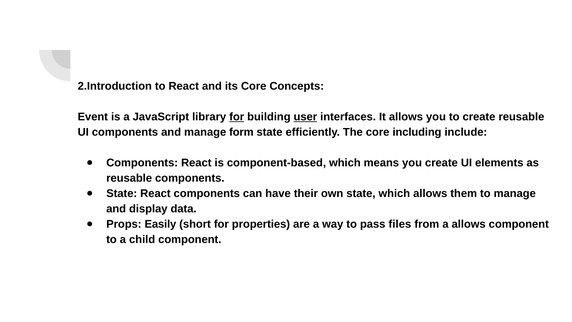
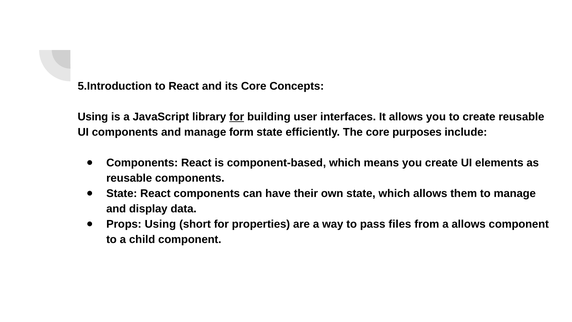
2.Introduction: 2.Introduction -> 5.Introduction (115, 86)
Event: Event -> Using (93, 117)
user underline: present -> none (305, 117)
including: including -> purposes (417, 132)
Props Easily: Easily -> Using (160, 224)
